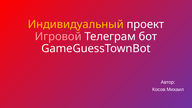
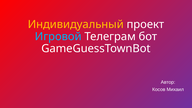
Игровой colour: pink -> light blue (58, 36)
